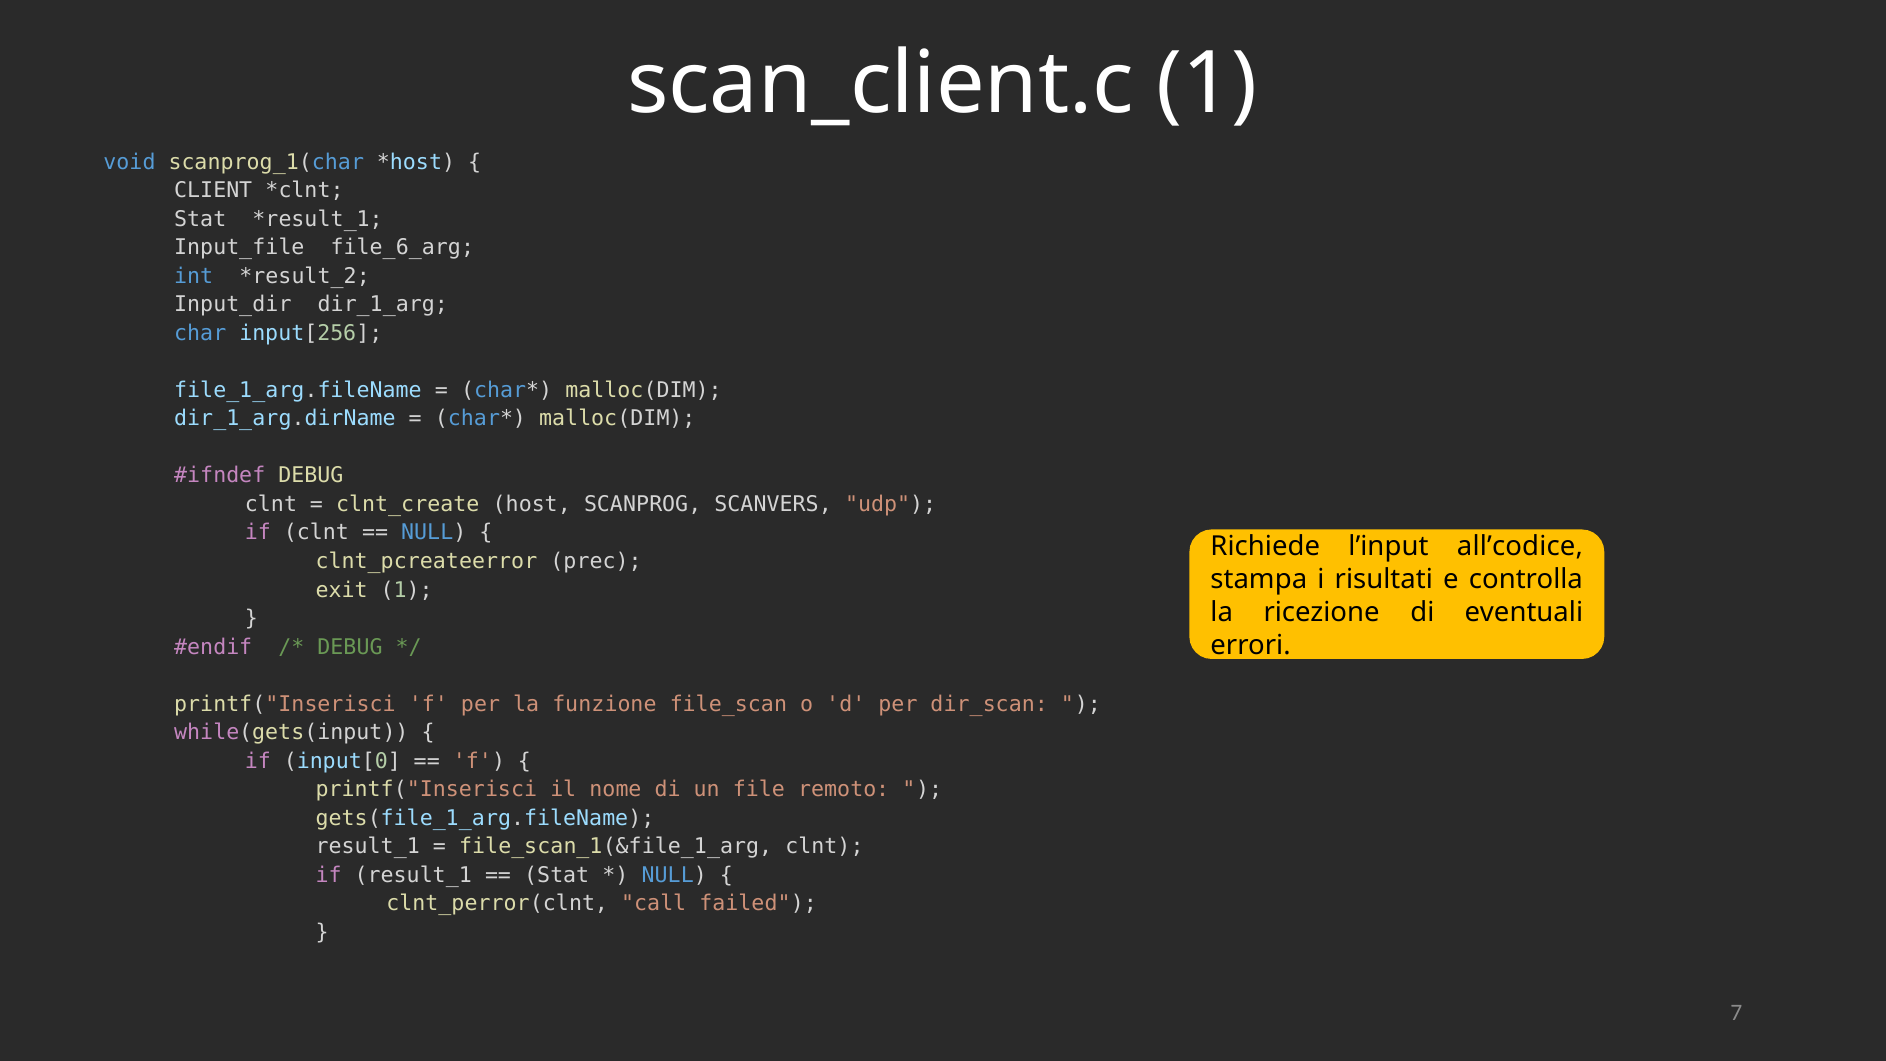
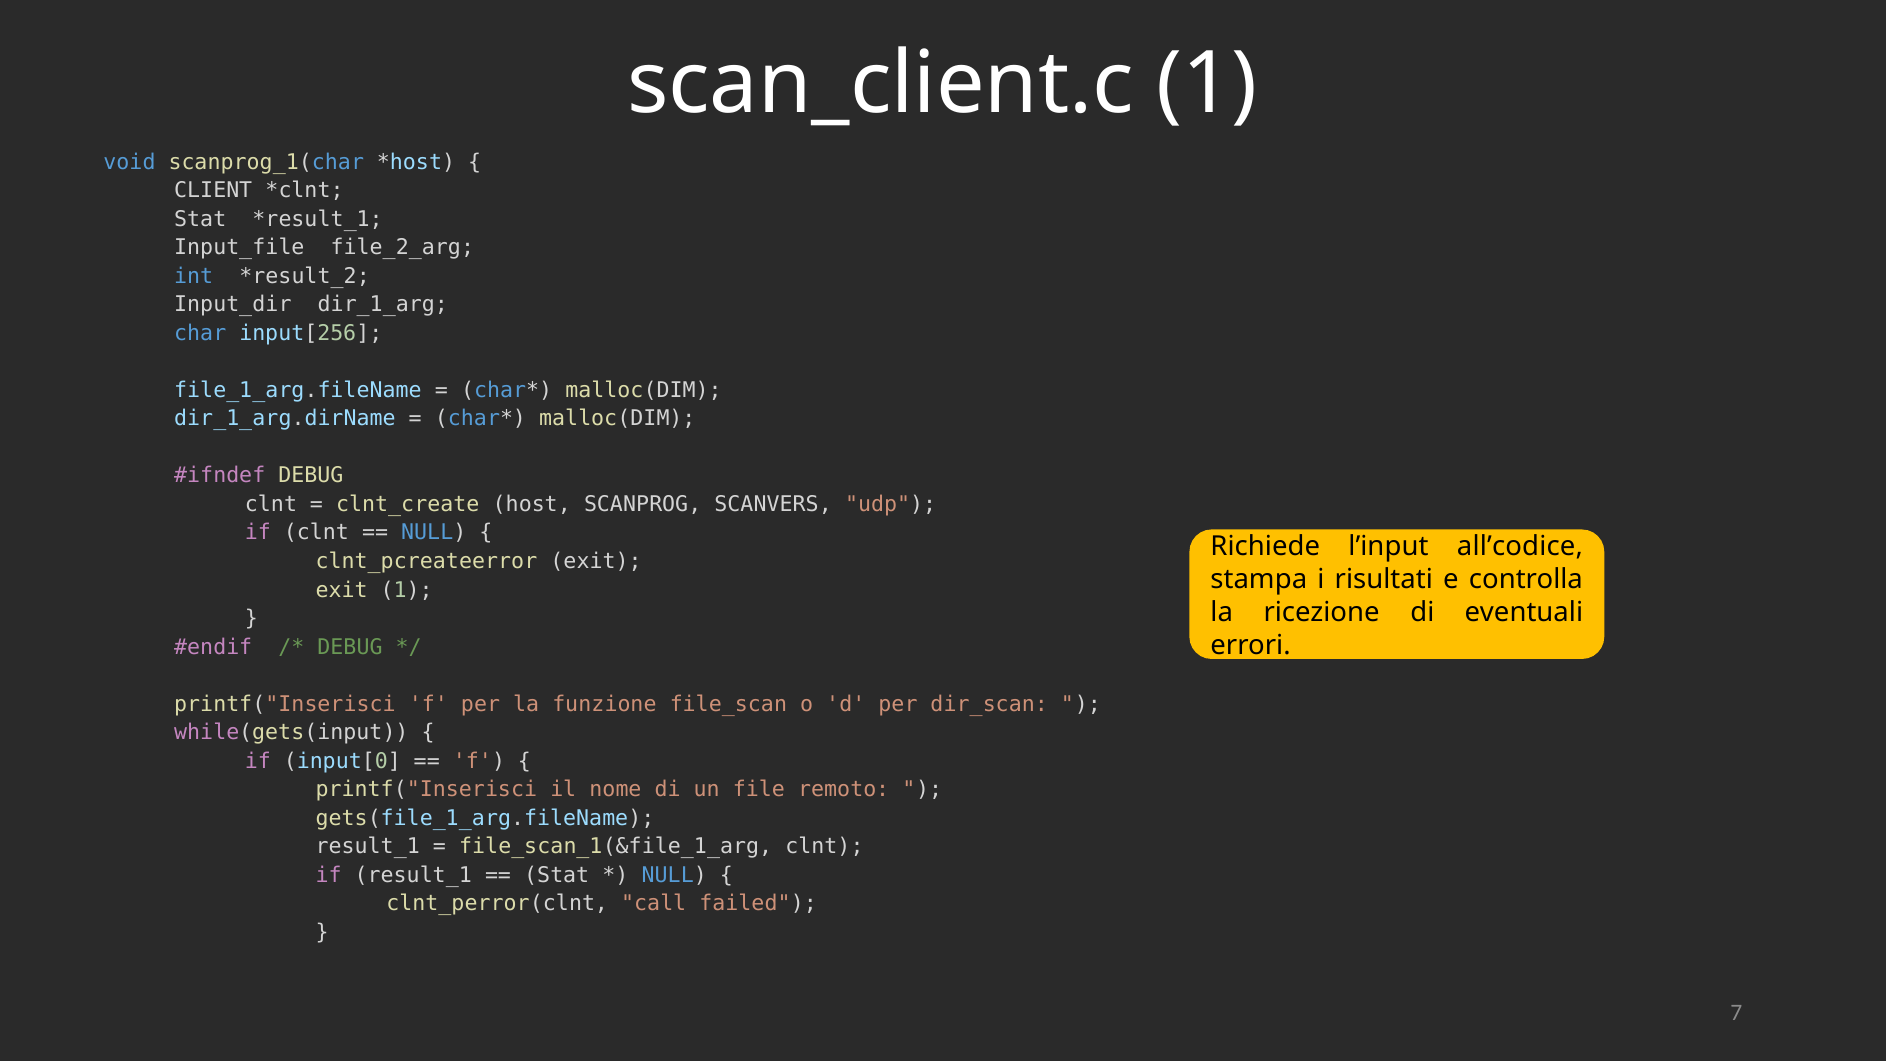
file_6_arg: file_6_arg -> file_2_arg (402, 248)
clnt_pcreateerror prec: prec -> exit (596, 561)
